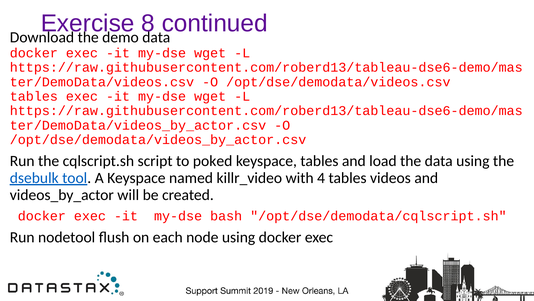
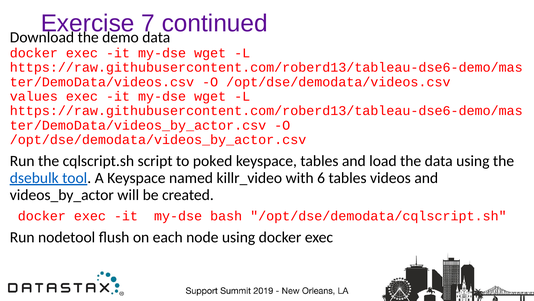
8: 8 -> 7 (148, 23)
tables: tables -> values (34, 96)
4: 4 -> 6 (321, 178)
